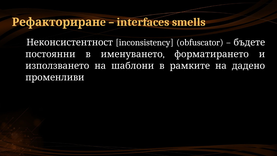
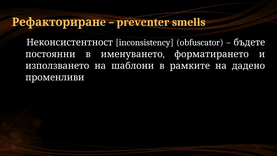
interfaces: interfaces -> preventer (143, 22)
